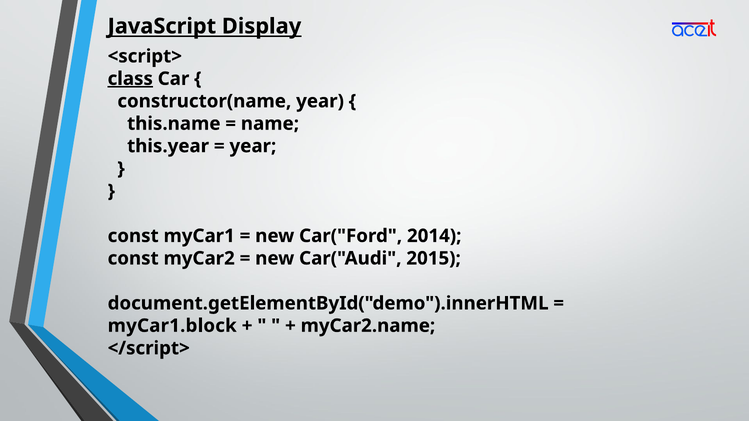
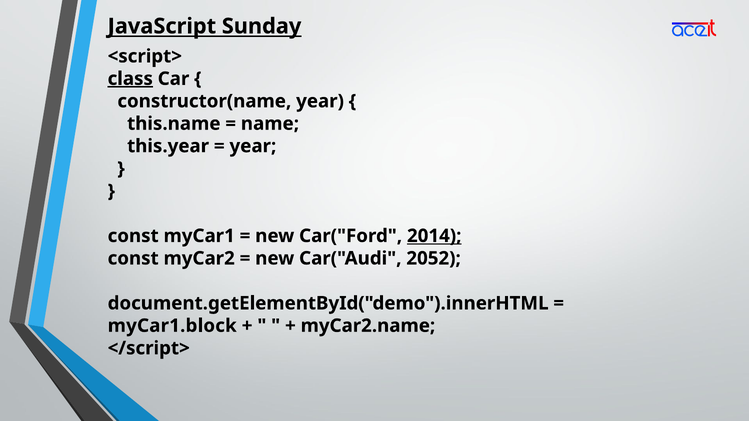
Display: Display -> Sunday (262, 26)
2014 underline: none -> present (434, 236)
2015: 2015 -> 2052 (434, 259)
